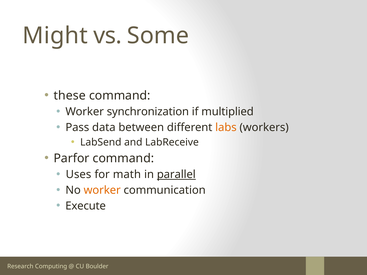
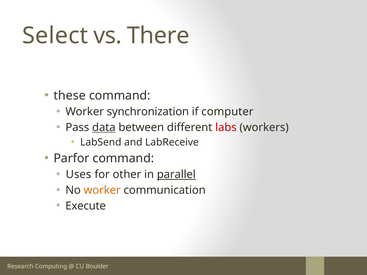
Might: Might -> Select (55, 36)
Some: Some -> There (158, 36)
multiplied: multiplied -> computer (227, 112)
data underline: none -> present (104, 128)
labs colour: orange -> red (226, 128)
math: math -> other (127, 175)
